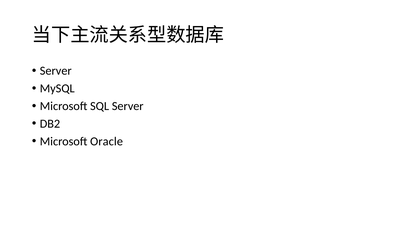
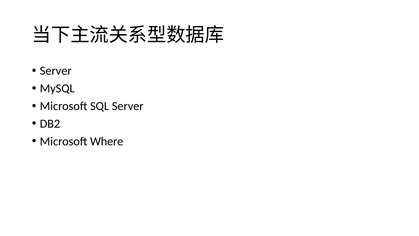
Oracle: Oracle -> Where (107, 141)
